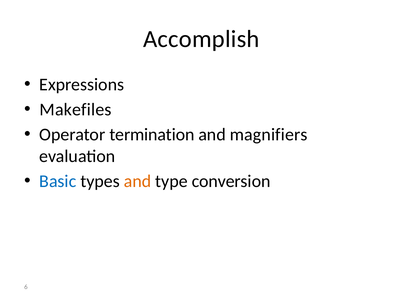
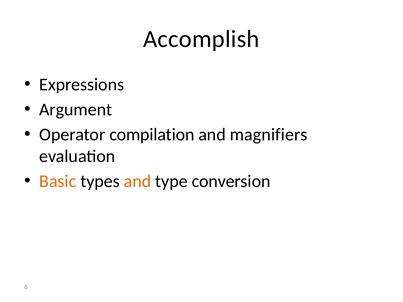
Makefiles: Makefiles -> Argument (76, 110)
termination: termination -> compilation (152, 135)
Basic colour: blue -> orange (58, 181)
